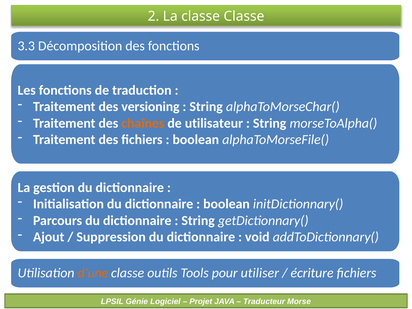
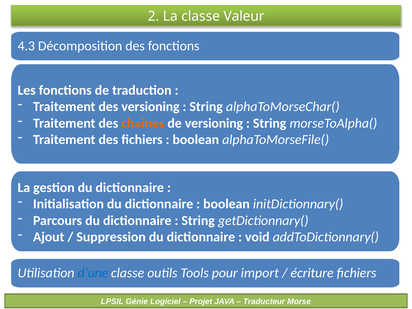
classe Classe: Classe -> Valeur (244, 16)
3.3: 3.3 -> 4.3 (26, 46)
de utilisateur: utilisateur -> versioning (214, 123)
d’une colour: orange -> blue (93, 273)
utiliser: utiliser -> import (260, 273)
